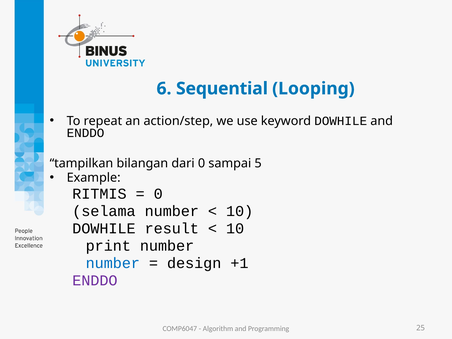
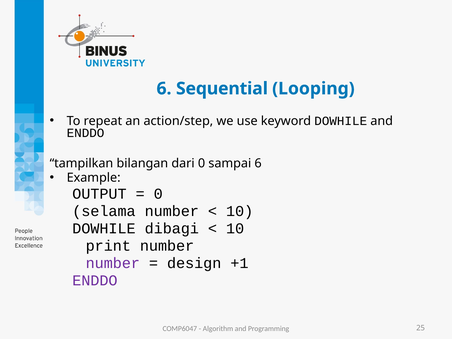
sampai 5: 5 -> 6 (258, 163)
RITMIS: RITMIS -> OUTPUT (99, 194)
result: result -> dibagi (172, 229)
number colour: blue -> purple (113, 263)
